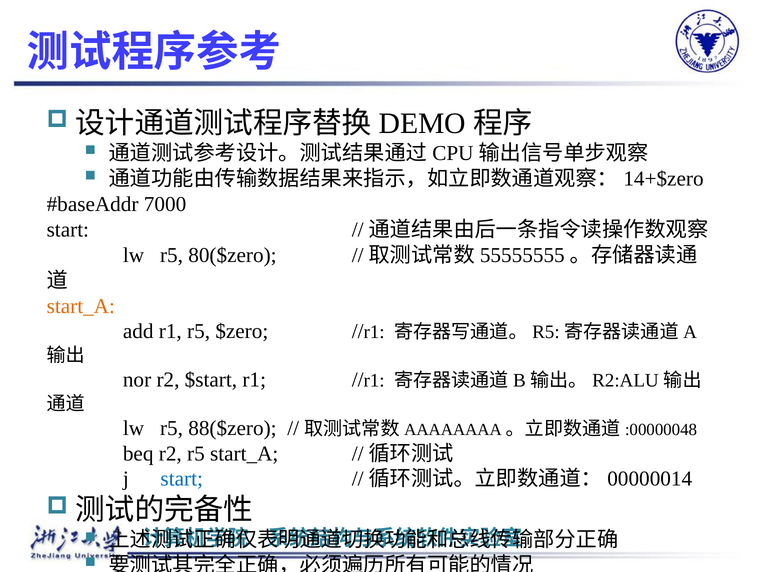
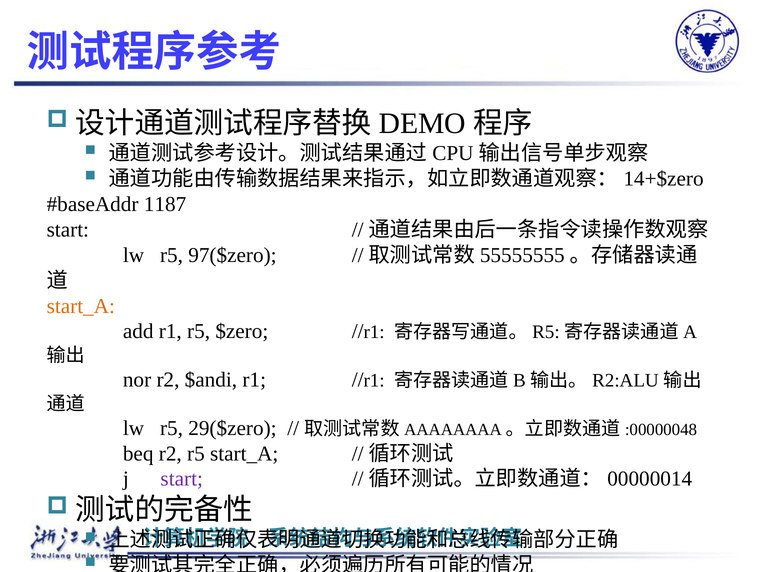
7000: 7000 -> 1187 (165, 204)
80($zero: 80($zero -> 97($zero (232, 255)
$start: $start -> $andi (211, 380)
88($zero: 88($zero -> 29($zero (232, 428)
start colour: blue -> purple (182, 479)
